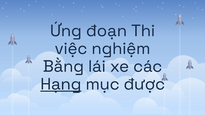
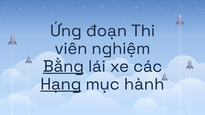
việc: việc -> viên (71, 49)
Bằng underline: none -> present (63, 66)
được: được -> hành (144, 84)
